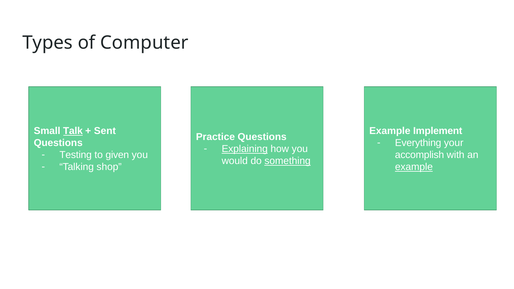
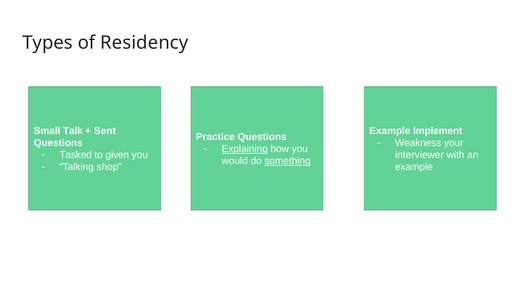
Computer: Computer -> Residency (144, 43)
Talk underline: present -> none (73, 131)
Everything: Everything -> Weakness (418, 143)
Testing: Testing -> Tasked (76, 155)
accomplish: accomplish -> interviewer (419, 155)
example underline: present -> none (414, 167)
